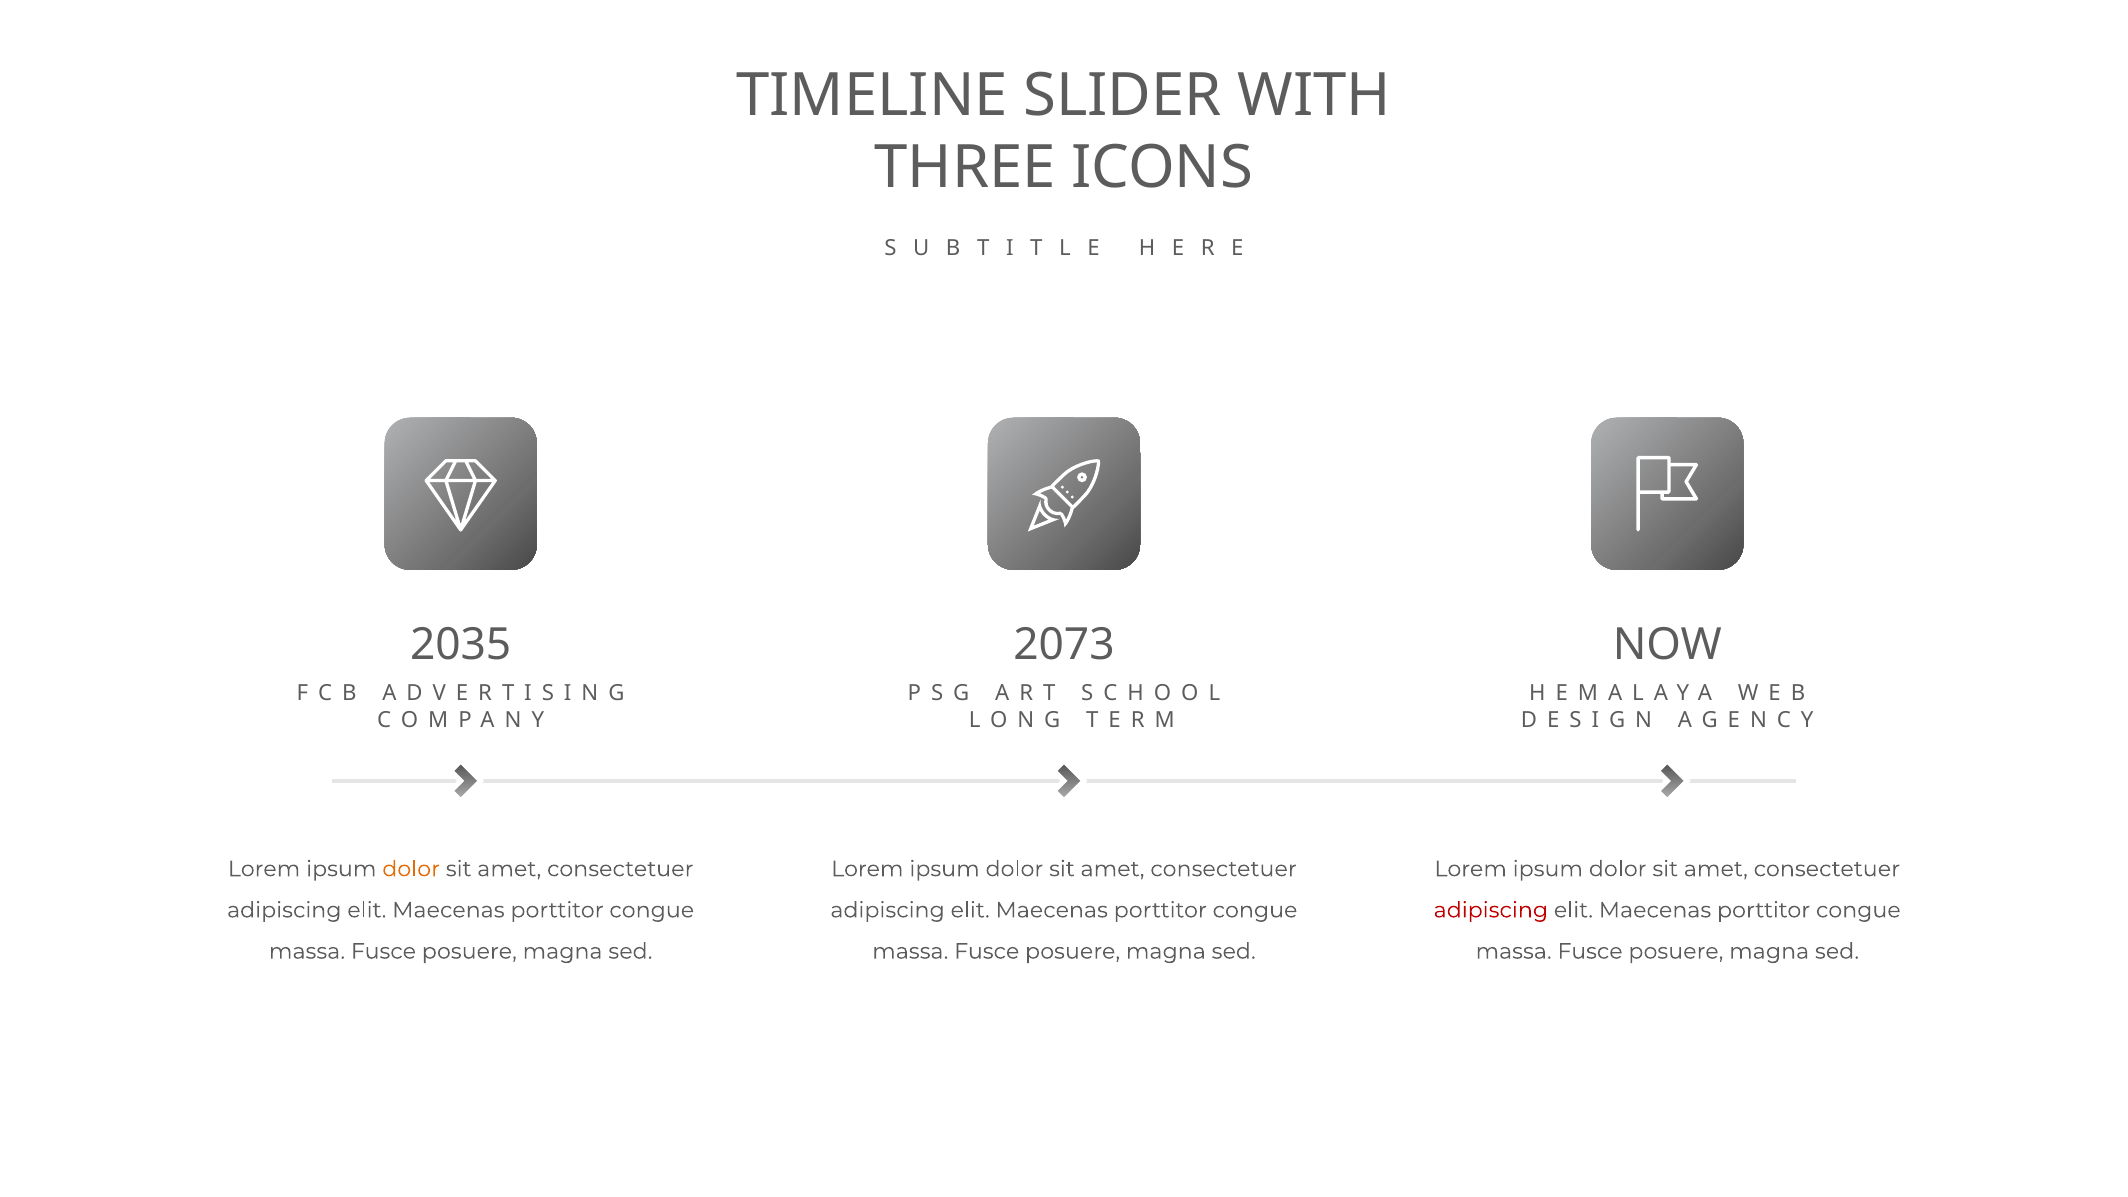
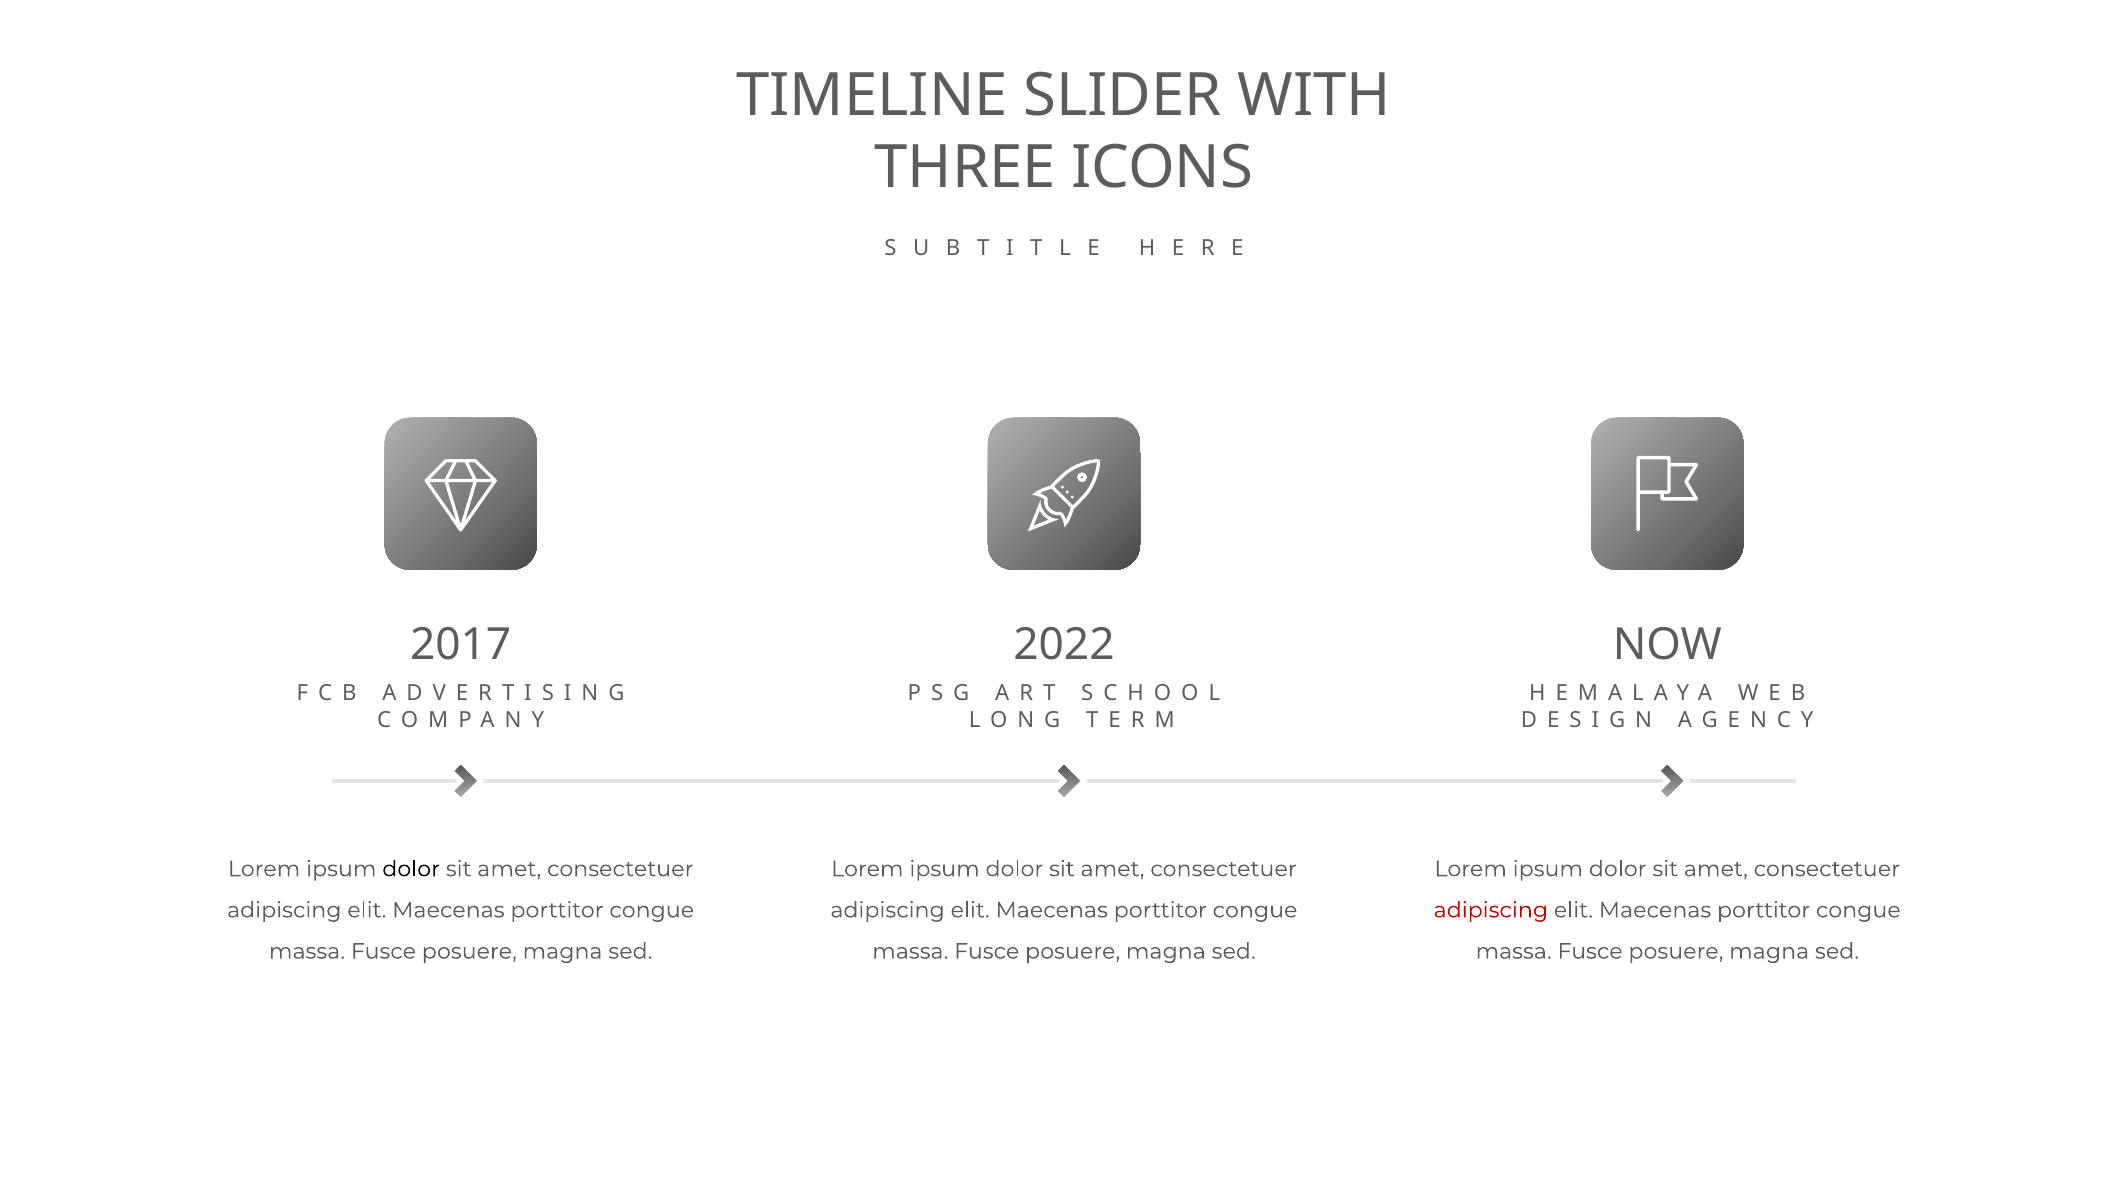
2035: 2035 -> 2017 (461, 645)
2073: 2073 -> 2022 (1064, 645)
dolor colour: orange -> black (411, 869)
